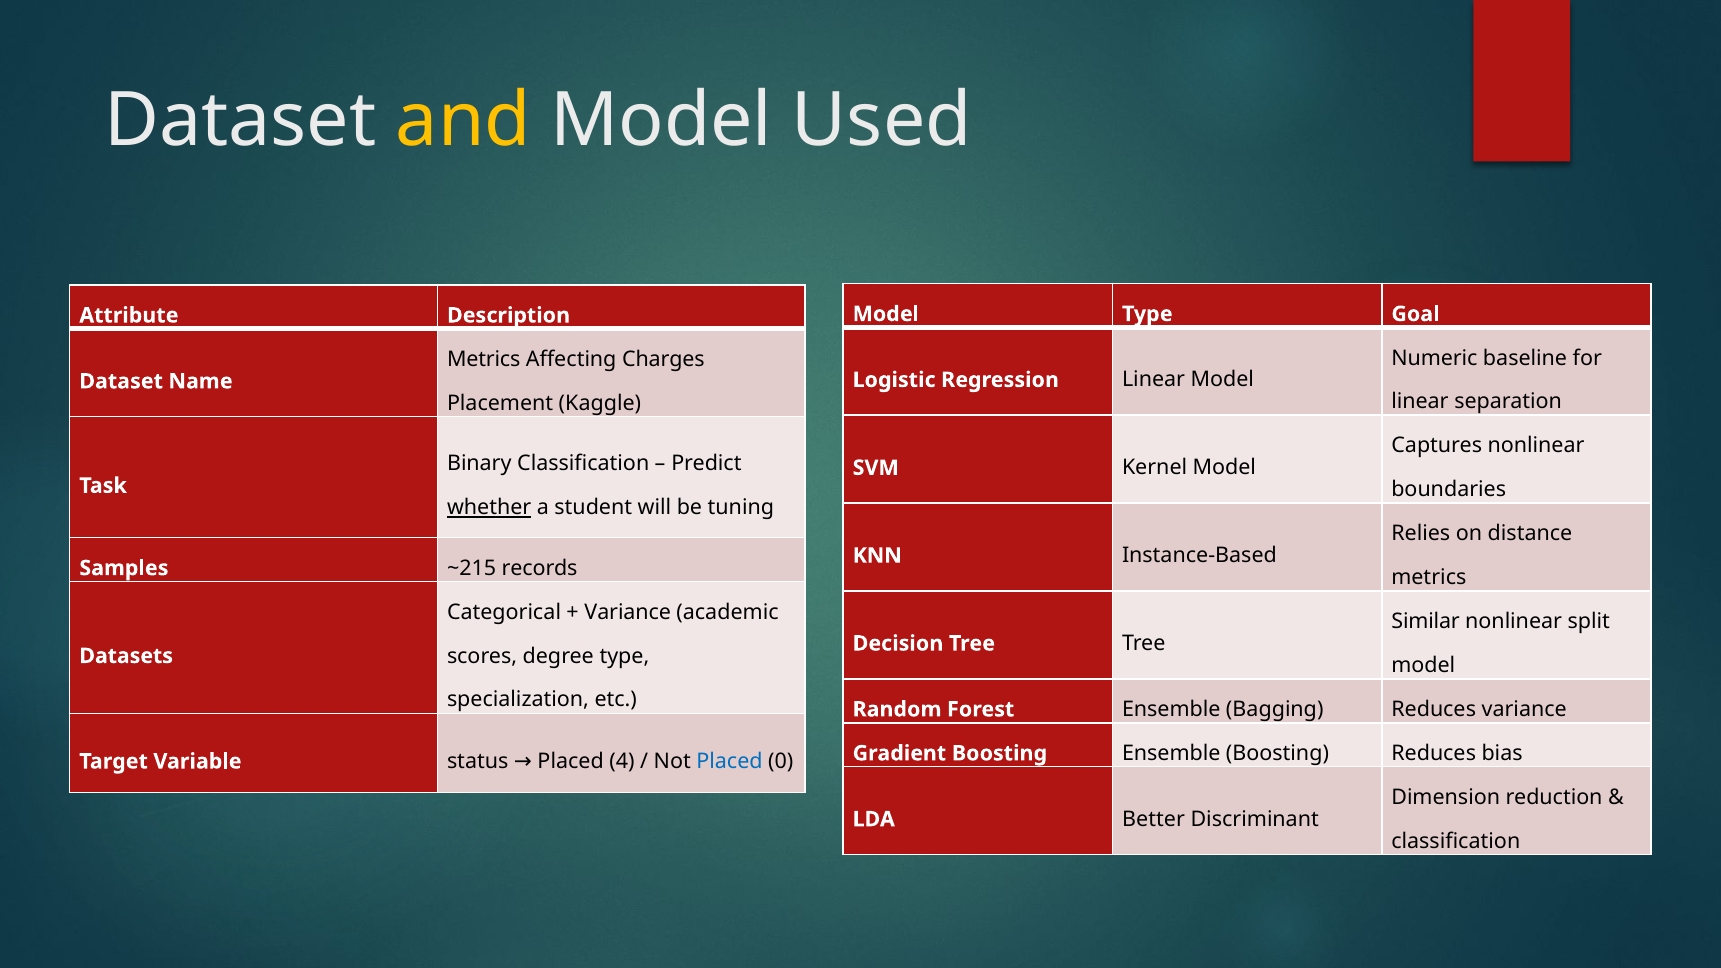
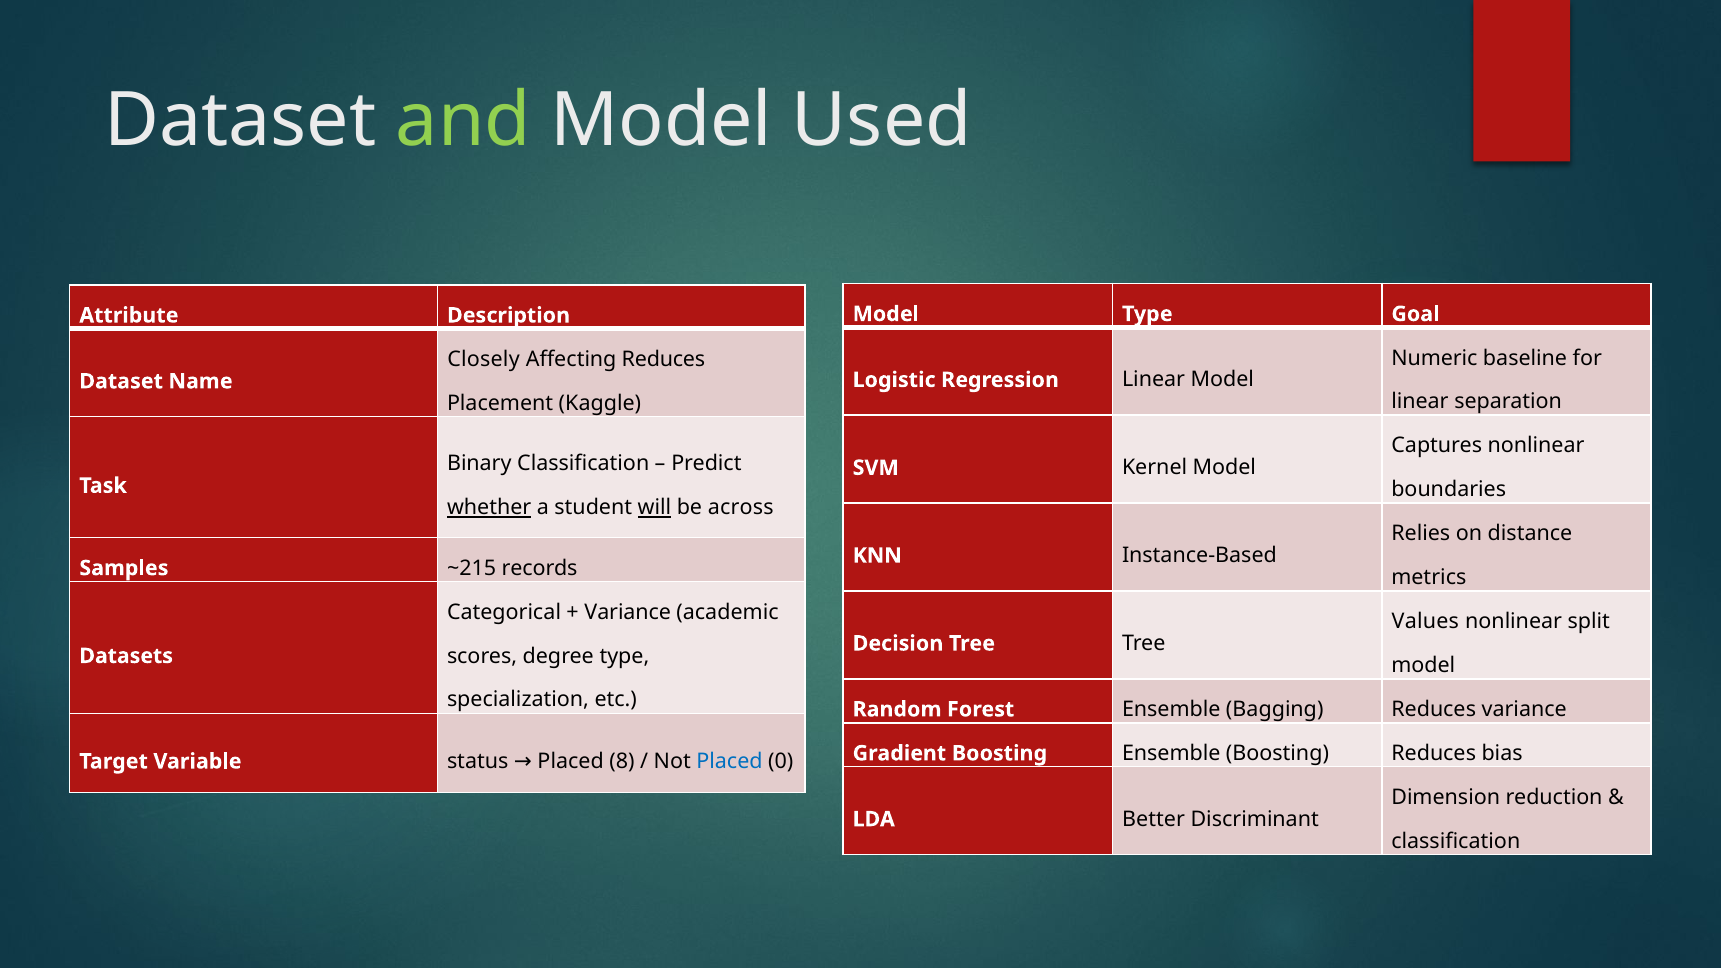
and colour: yellow -> light green (463, 121)
Metrics: Metrics -> Closely (484, 359)
Affecting Charges: Charges -> Reduces (663, 359)
will underline: none -> present (654, 508)
tuning: tuning -> across (741, 508)
Similar: Similar -> Values (1425, 622)
4: 4 -> 8 (622, 761)
